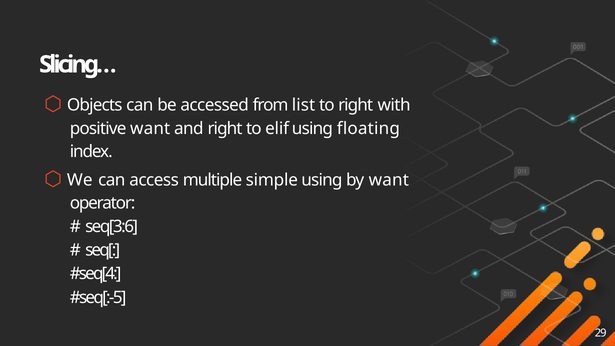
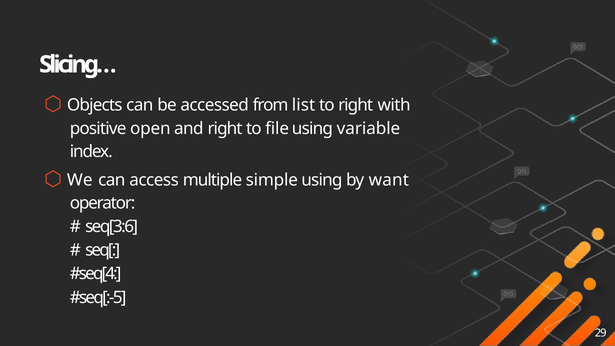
positive want: want -> open (150, 129)
elif: elif -> file (277, 129)
floating: floating -> variable (368, 129)
